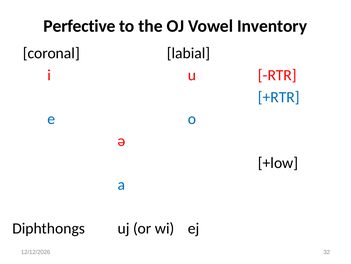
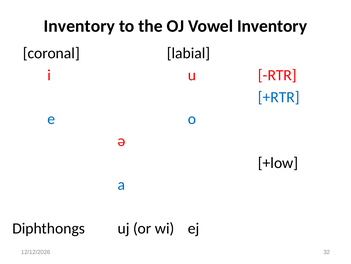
Perfective: Perfective -> Inventory (79, 26)
